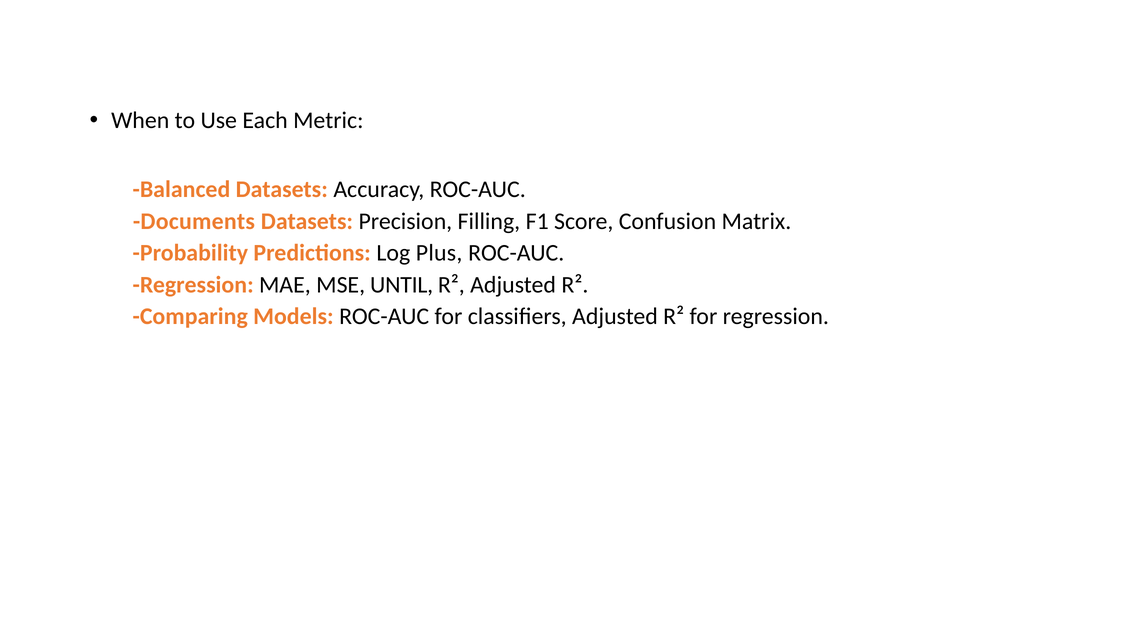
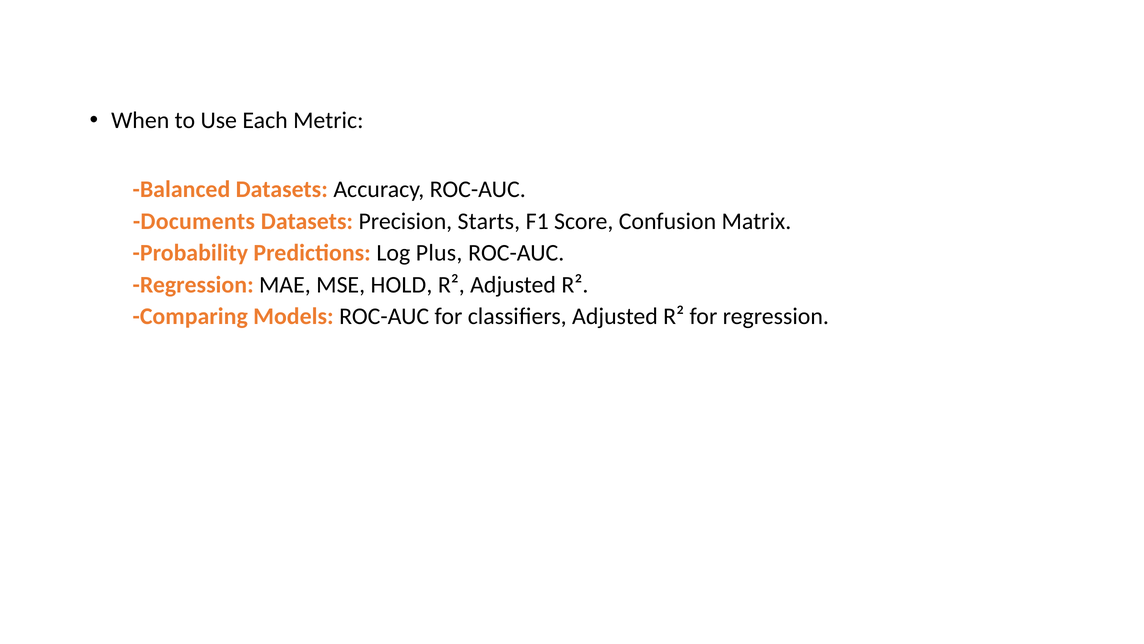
Filling: Filling -> Starts (489, 221)
UNTIL: UNTIL -> HOLD (401, 285)
